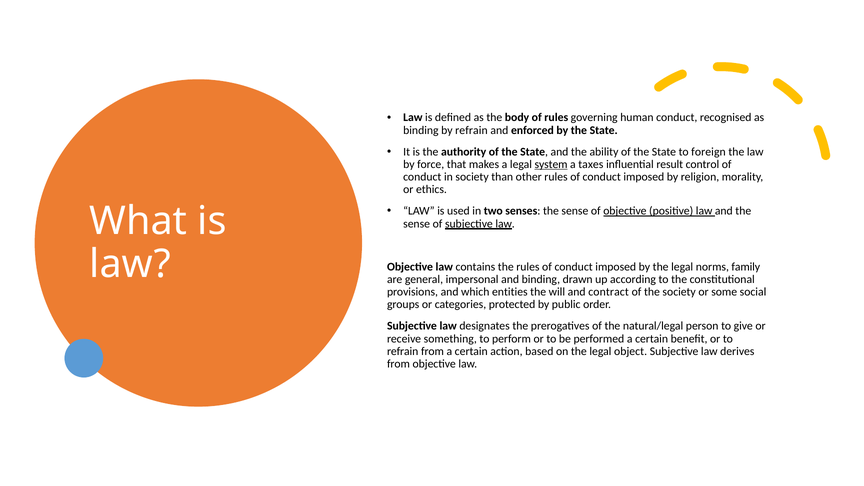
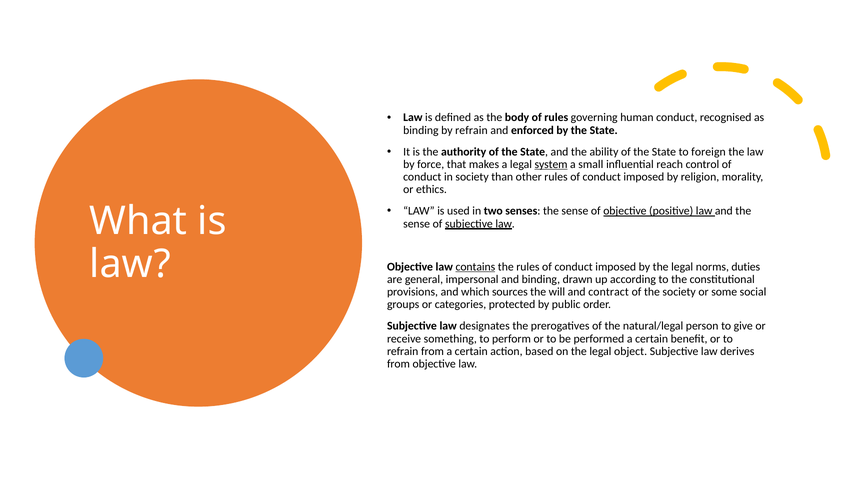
taxes: taxes -> small (591, 164)
result: result -> reach (670, 164)
contains underline: none -> present (475, 267)
family: family -> duties (746, 267)
entities: entities -> sources (510, 292)
